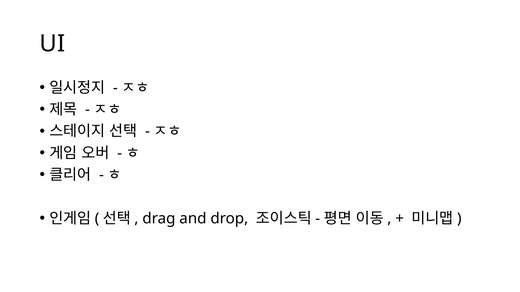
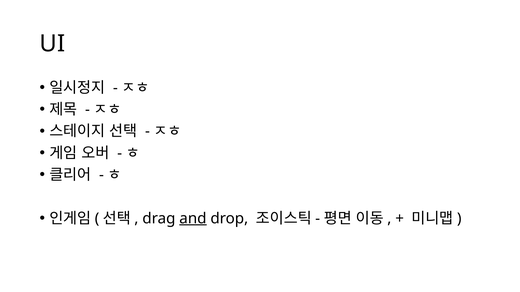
and underline: none -> present (193, 219)
